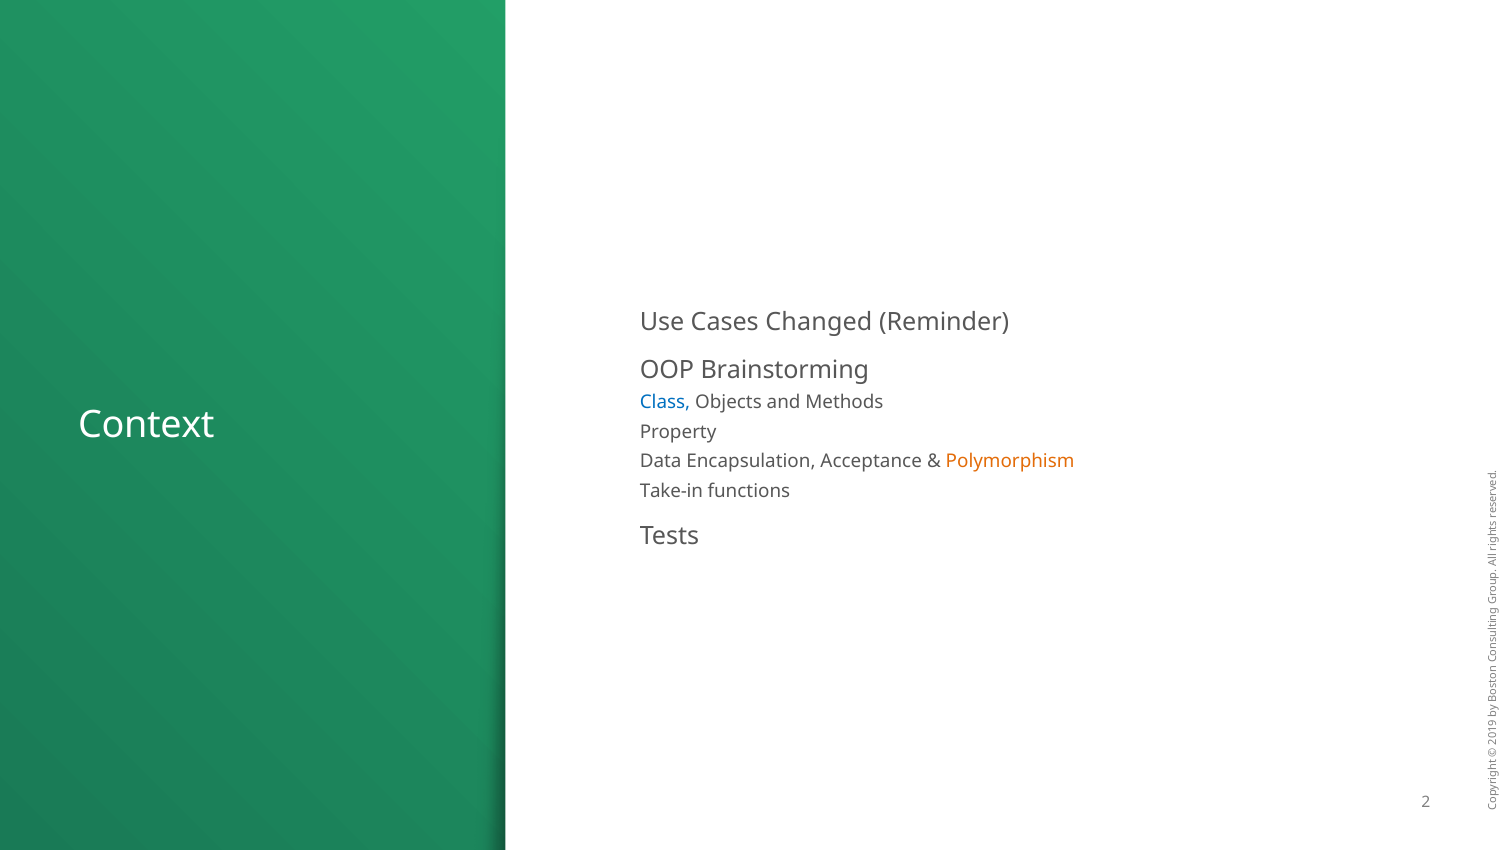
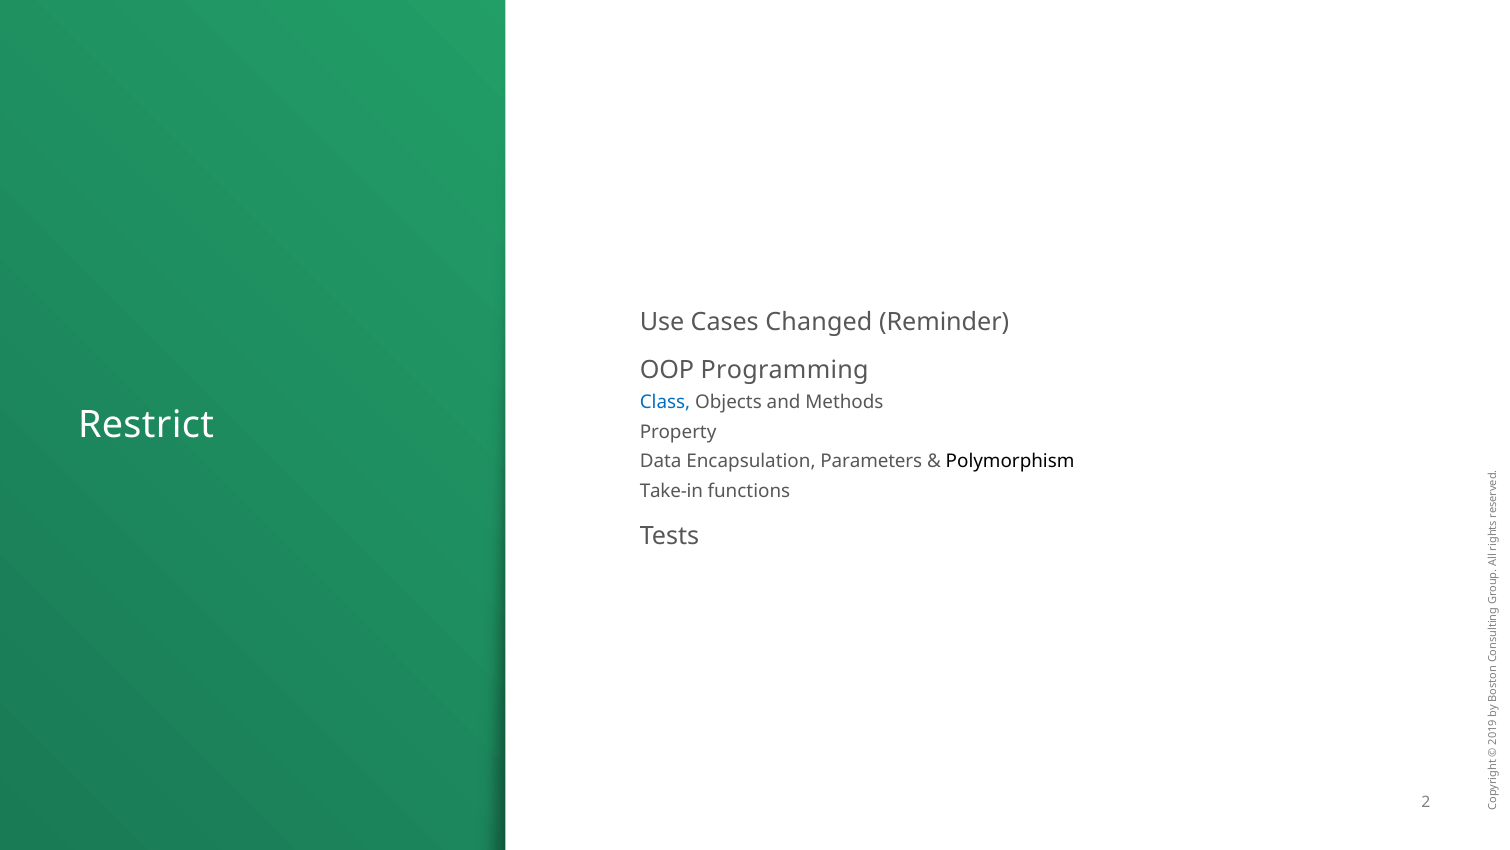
Brainstorming: Brainstorming -> Programming (785, 370)
Context: Context -> Restrict (146, 424)
Acceptance: Acceptance -> Parameters (871, 461)
Polymorphism colour: orange -> black (1010, 461)
